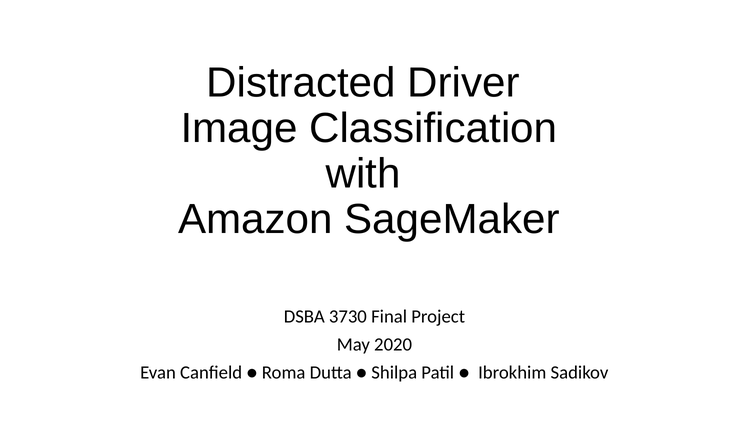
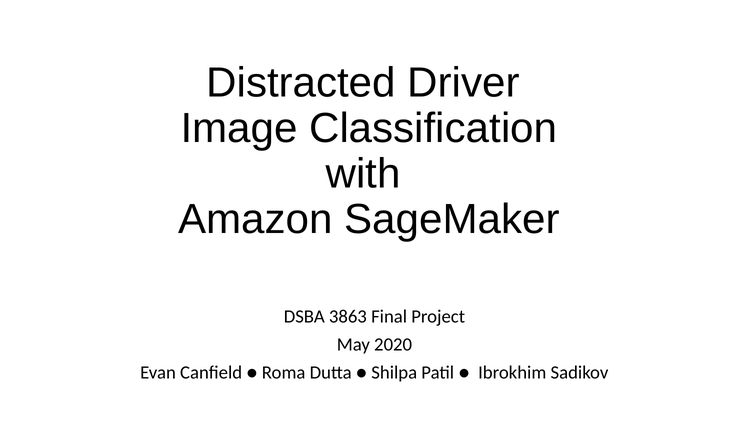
3730: 3730 -> 3863 (348, 317)
